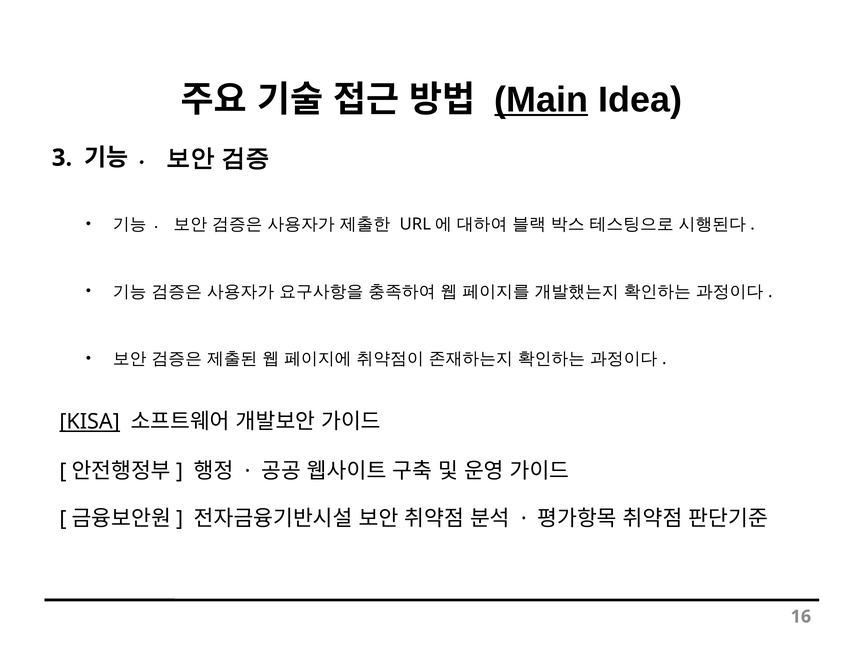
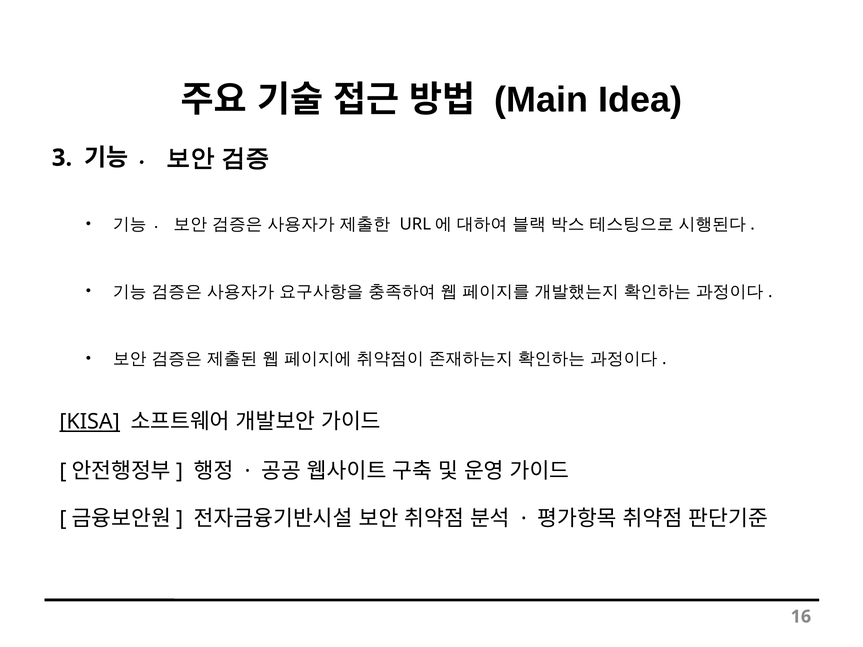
Main underline: present -> none (541, 100)
